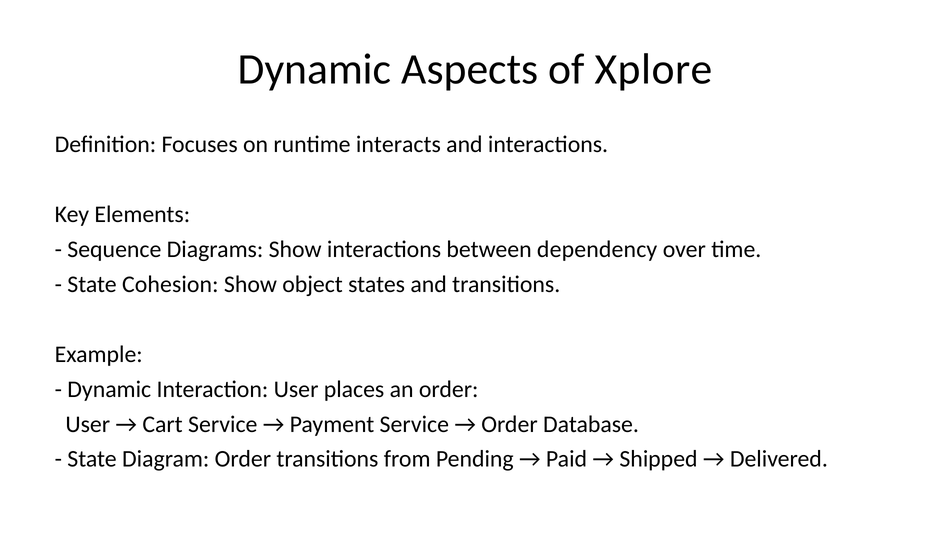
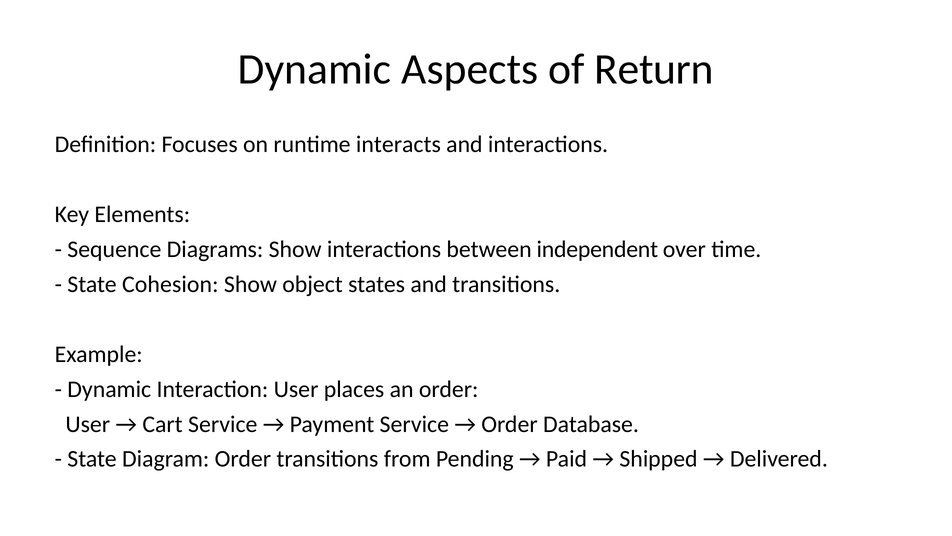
Xplore: Xplore -> Return (654, 69)
dependency: dependency -> independent (597, 249)
